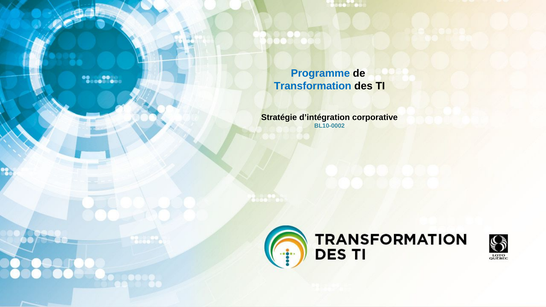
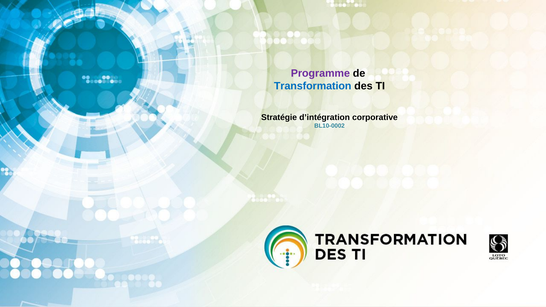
Programme colour: blue -> purple (320, 73)
